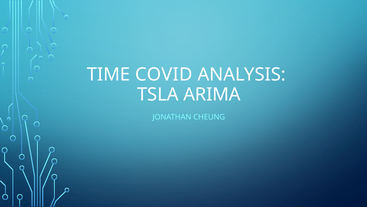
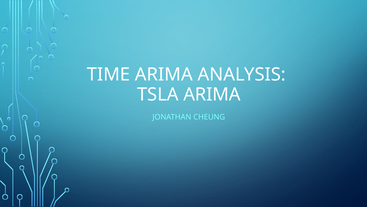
TIME COVID: COVID -> ARIMA (164, 74)
